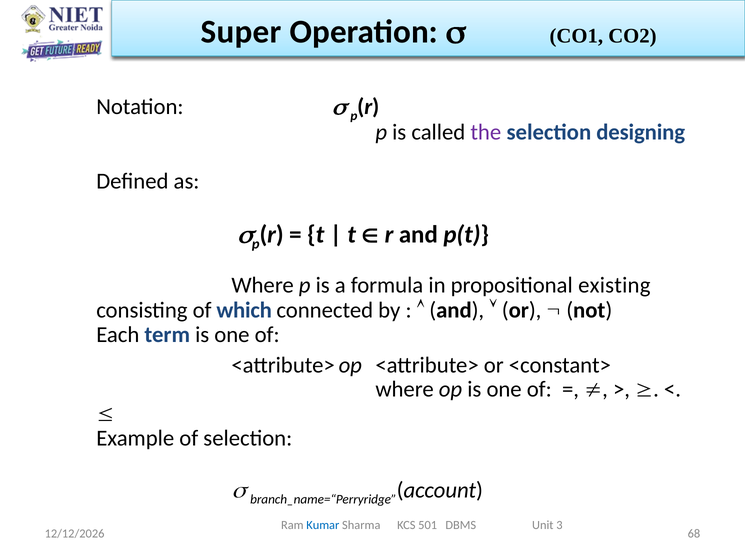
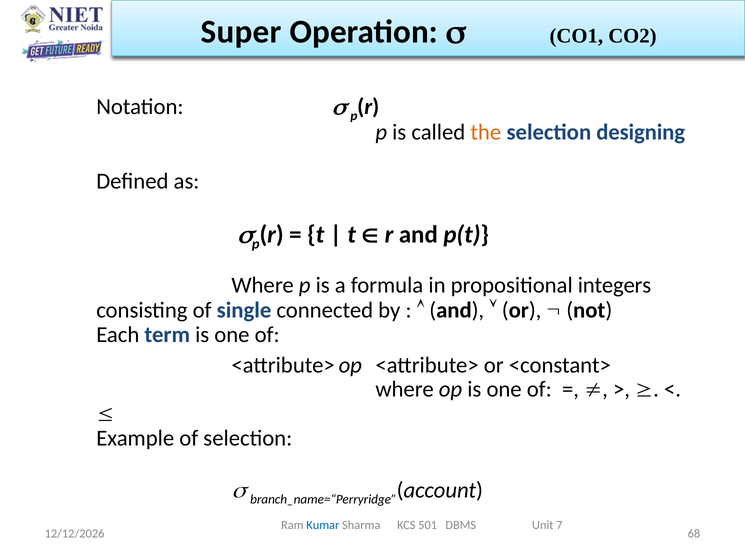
the colour: purple -> orange (486, 132)
existing: existing -> integers (615, 285)
which: which -> single (244, 310)
3: 3 -> 7 (559, 525)
